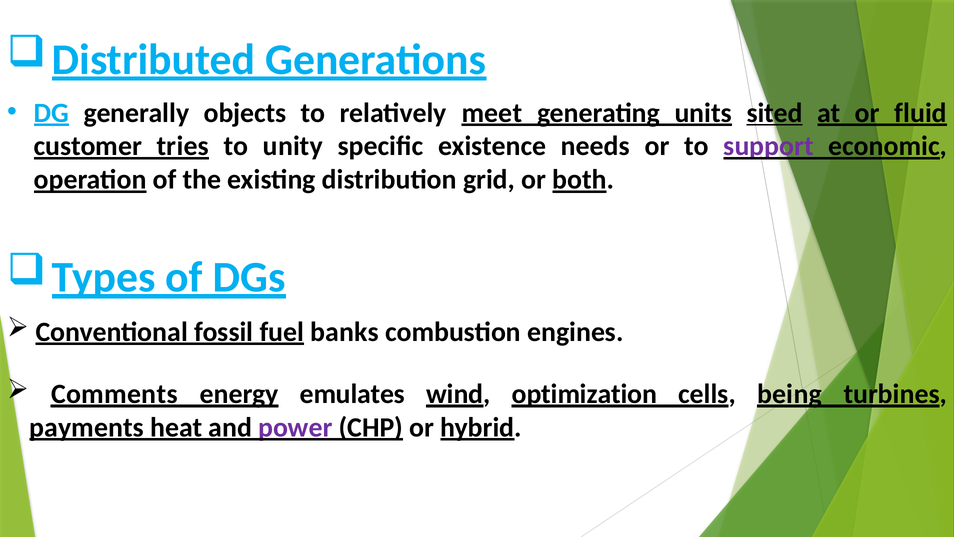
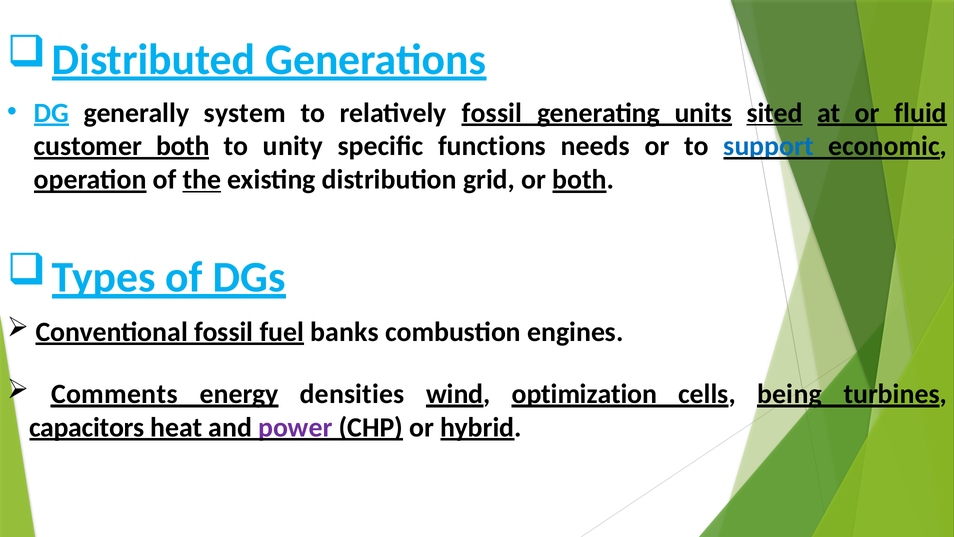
objects: objects -> system (245, 113)
relatively meet: meet -> fossil (492, 113)
customer tries: tries -> both (183, 146)
existence: existence -> functions (492, 146)
support colour: purple -> blue (769, 146)
the underline: none -> present (202, 180)
emulates: emulates -> densities (352, 394)
payments: payments -> capacitors (87, 427)
